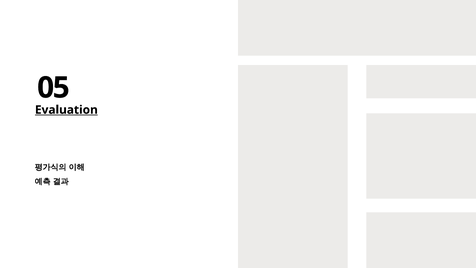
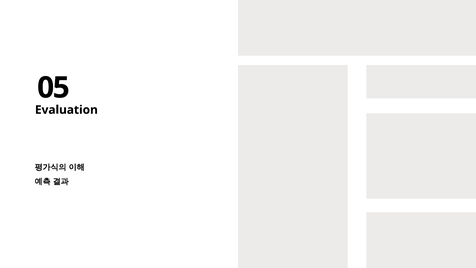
Evaluation underline: present -> none (66, 110)
